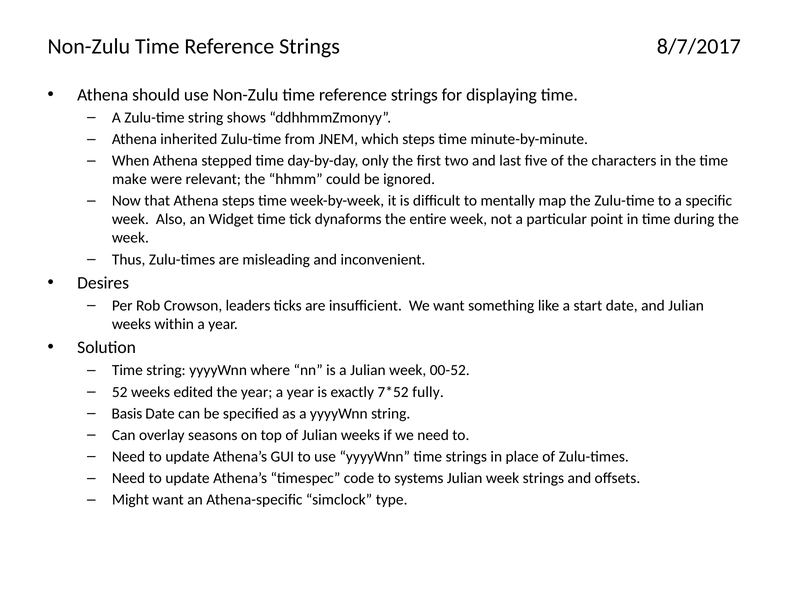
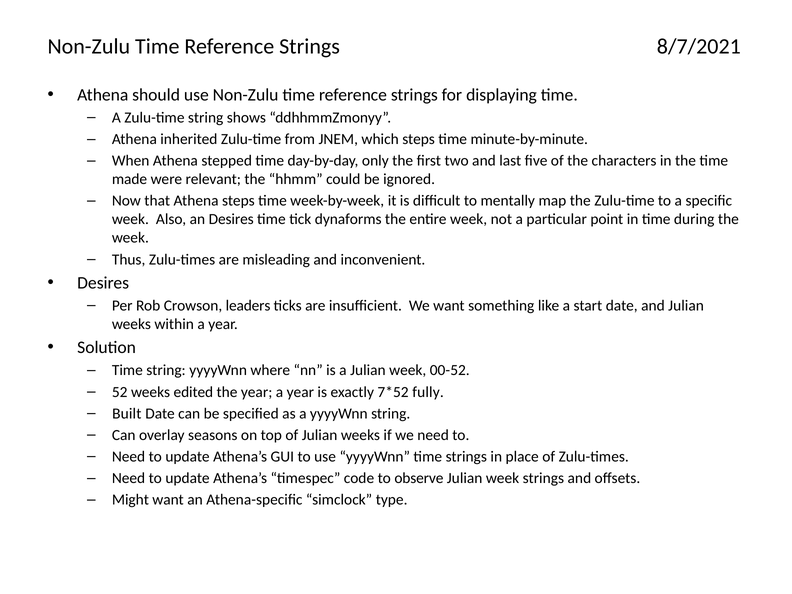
8/7/2017: 8/7/2017 -> 8/7/2021 (699, 46)
make: make -> made (129, 179)
an Widget: Widget -> Desires (231, 219)
Basis: Basis -> Built (127, 414)
systems: systems -> observe (419, 478)
